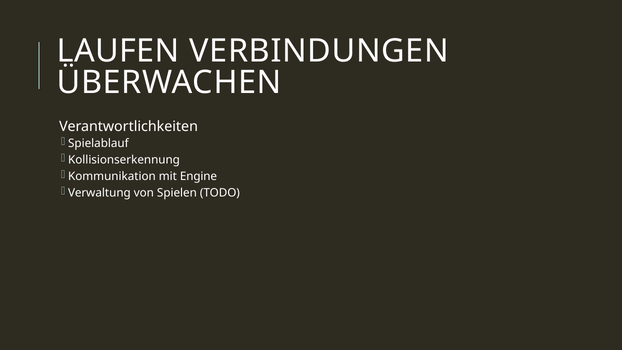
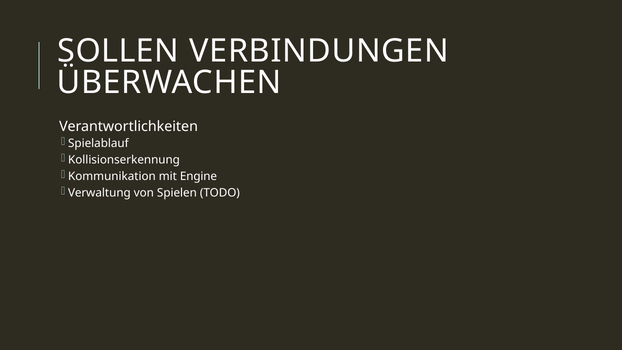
LAUFEN: LAUFEN -> SOLLEN (118, 51)
